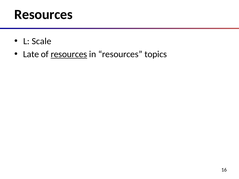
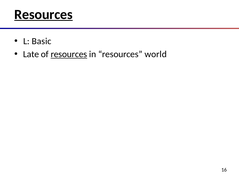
Resources underline: none -> present (43, 14)
Scale: Scale -> Basic (42, 41)
topics: topics -> world (156, 54)
